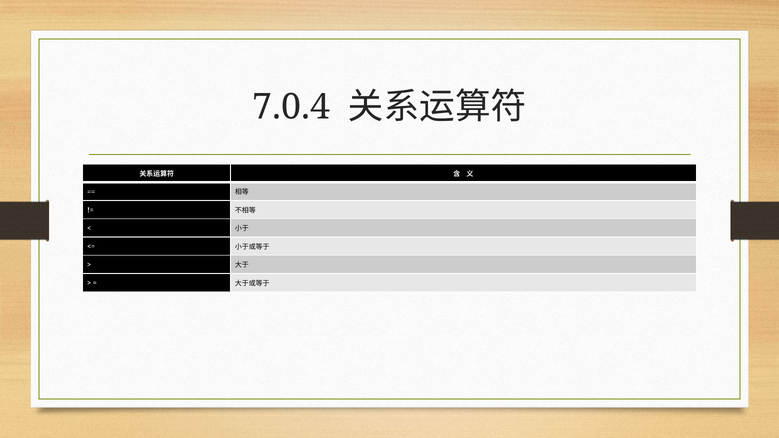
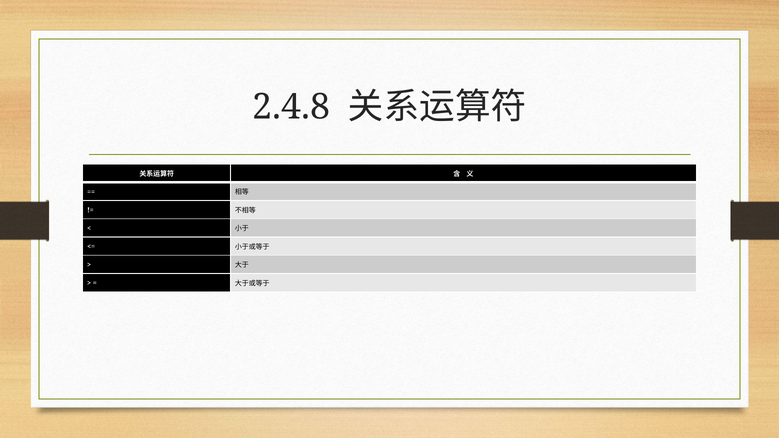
7.0.4: 7.0.4 -> 2.4.8 (291, 107)
